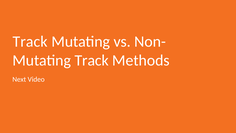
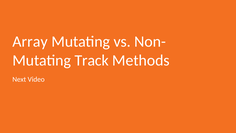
Track: Track -> Array (30, 41)
